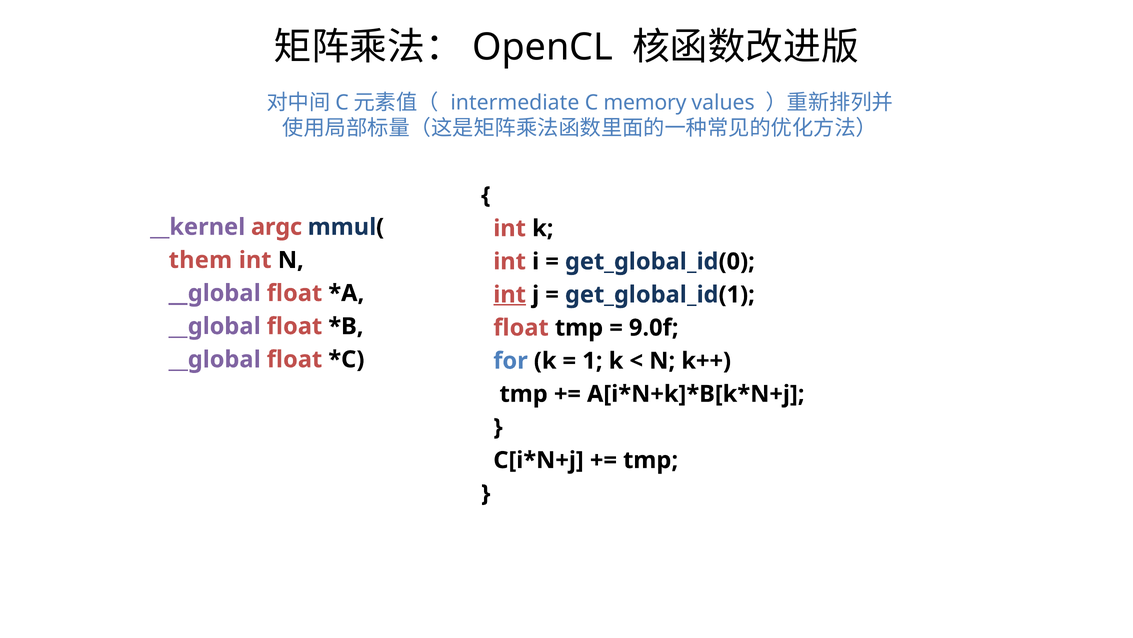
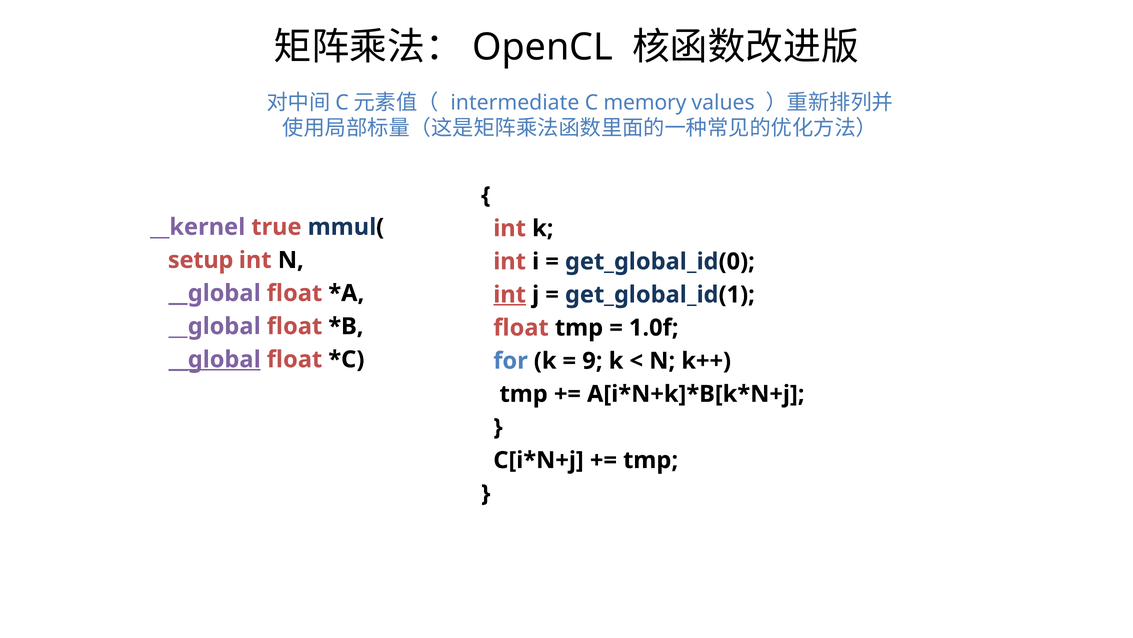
argc: argc -> true (276, 227)
them: them -> setup (201, 260)
9.0f: 9.0f -> 1.0f (654, 327)
__global underline: none -> present (214, 359)
1: 1 -> 9 (592, 361)
